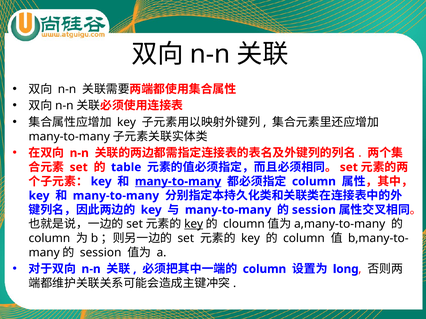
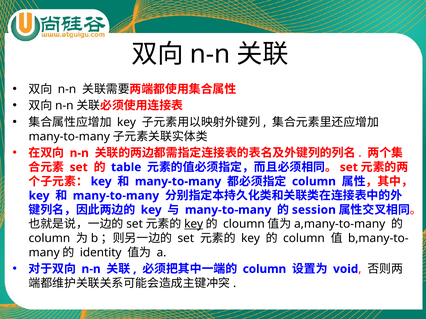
many-to-many underline: present -> none (178, 182)
session: session -> identity (101, 253)
long: long -> void (346, 269)
